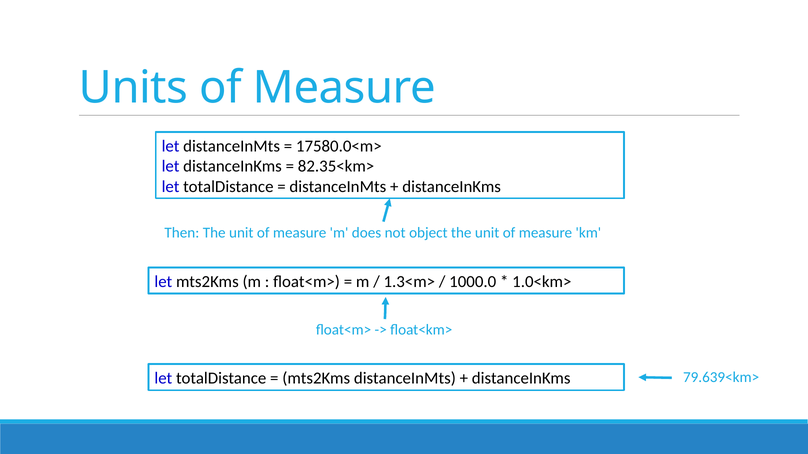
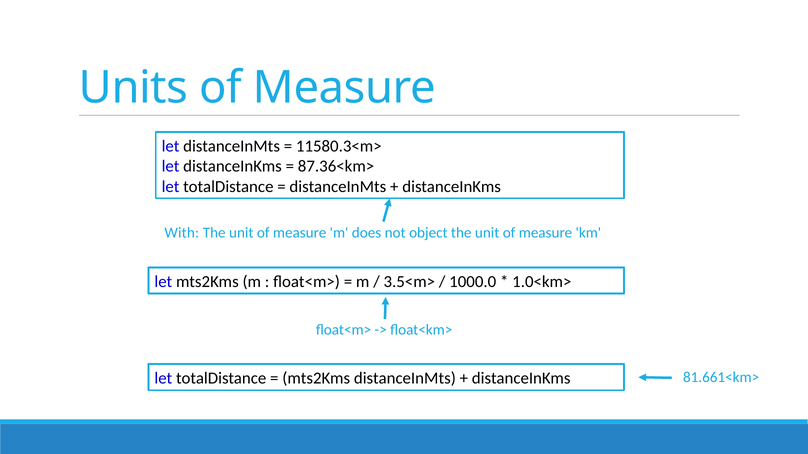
17580.0<m>: 17580.0<m> -> 11580.3<m> (339, 146)
82.35<km>: 82.35<km> -> 87.36<km> (336, 167)
Then: Then -> With (182, 233)
1.3<m>: 1.3<m> -> 3.5<m> (409, 282)
79.639<km>: 79.639<km> -> 81.661<km> (721, 378)
